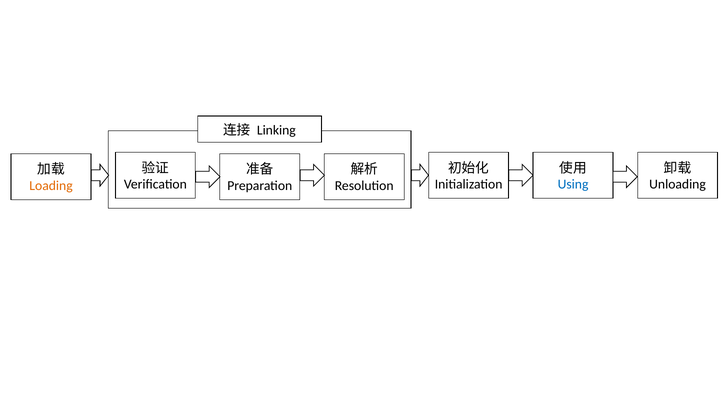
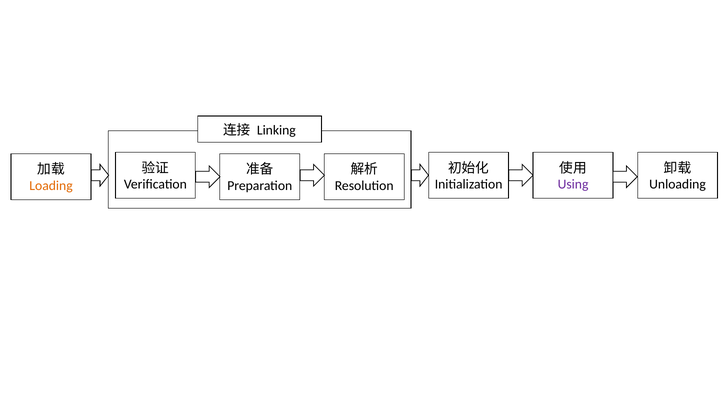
Using colour: blue -> purple (573, 185)
